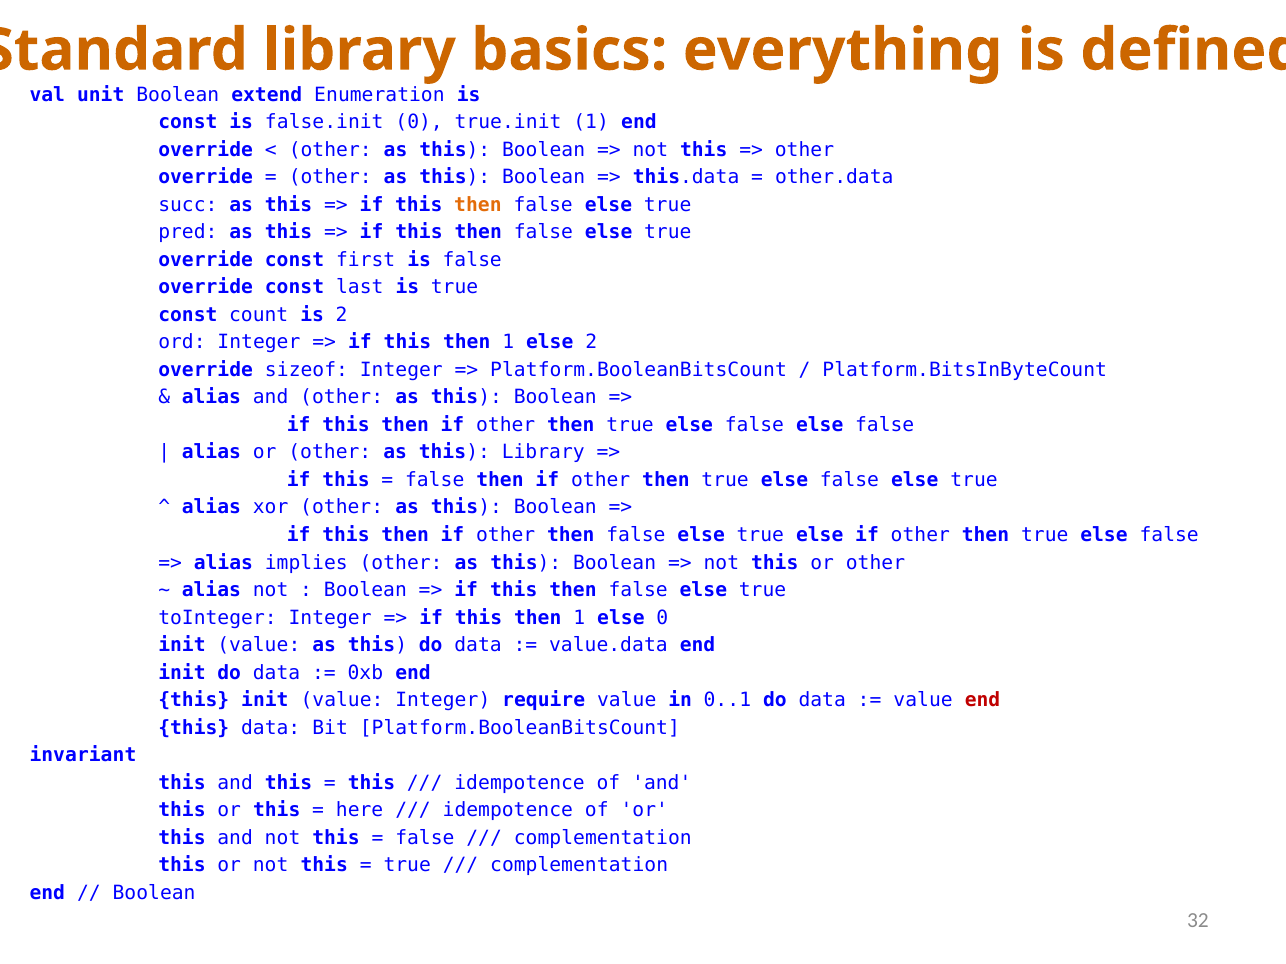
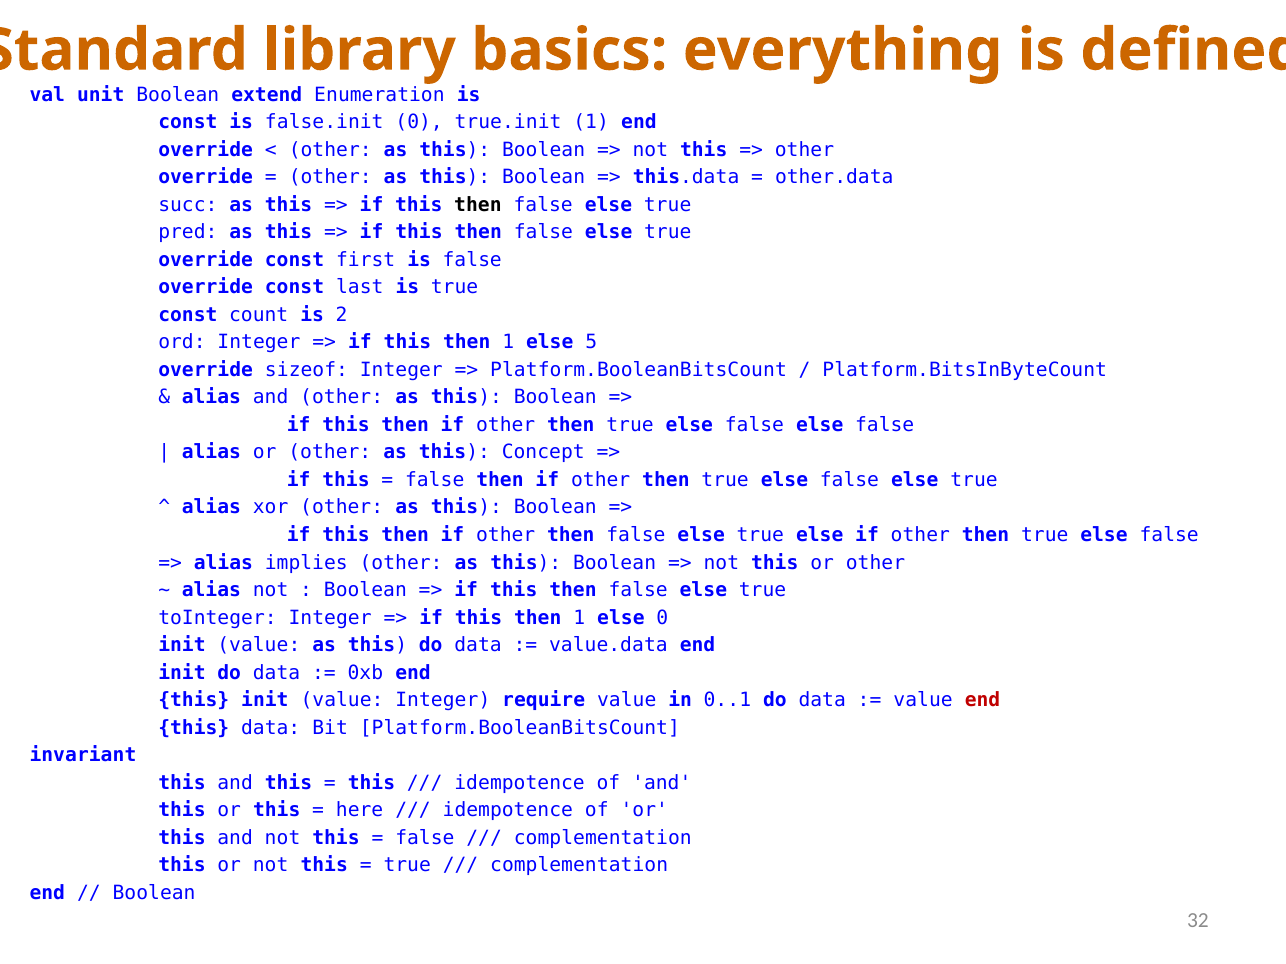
then colour: orange -> black (478, 205)
else 2: 2 -> 5 (591, 343)
this Library: Library -> Concept (543, 453)
